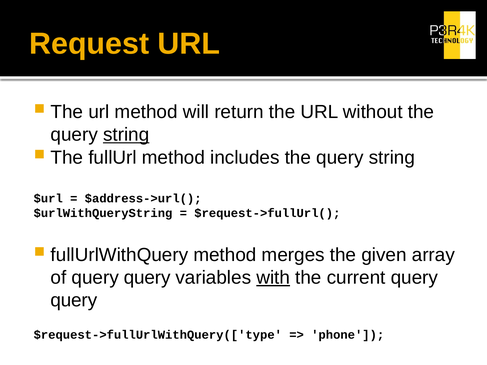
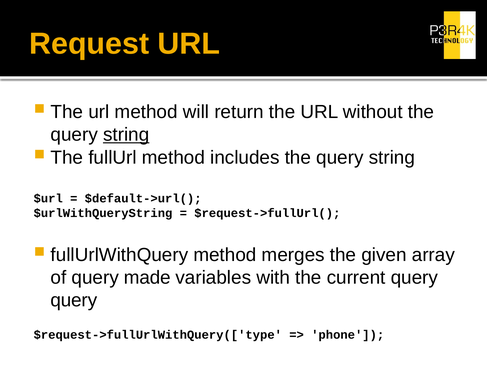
$address->url(: $address->url( -> $default->url( (143, 199)
of query query: query -> made (147, 278)
with underline: present -> none (273, 278)
